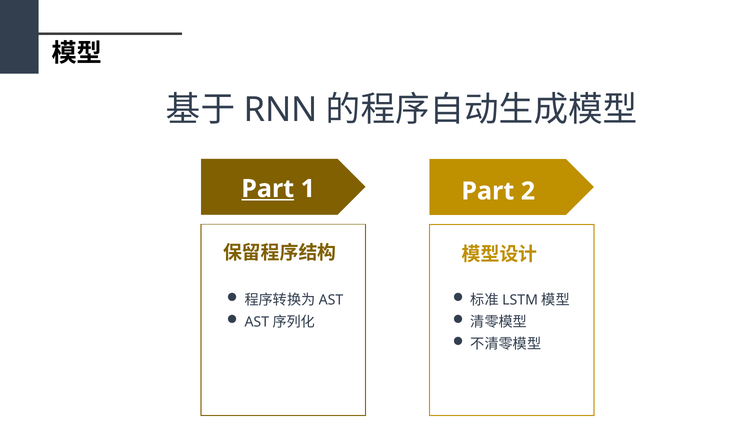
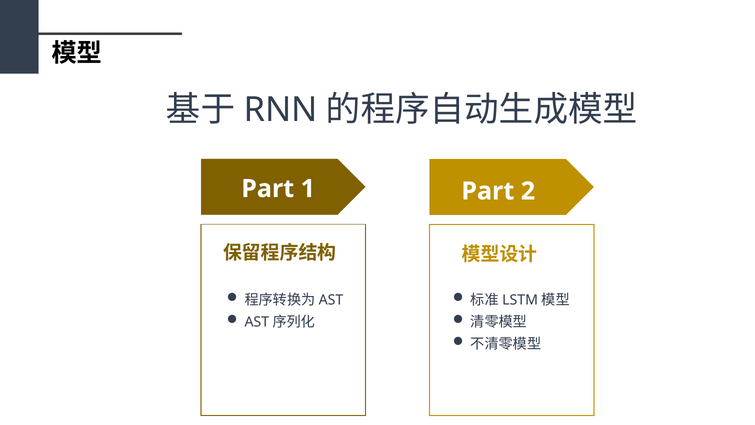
Part underline: present -> none (268, 189)
